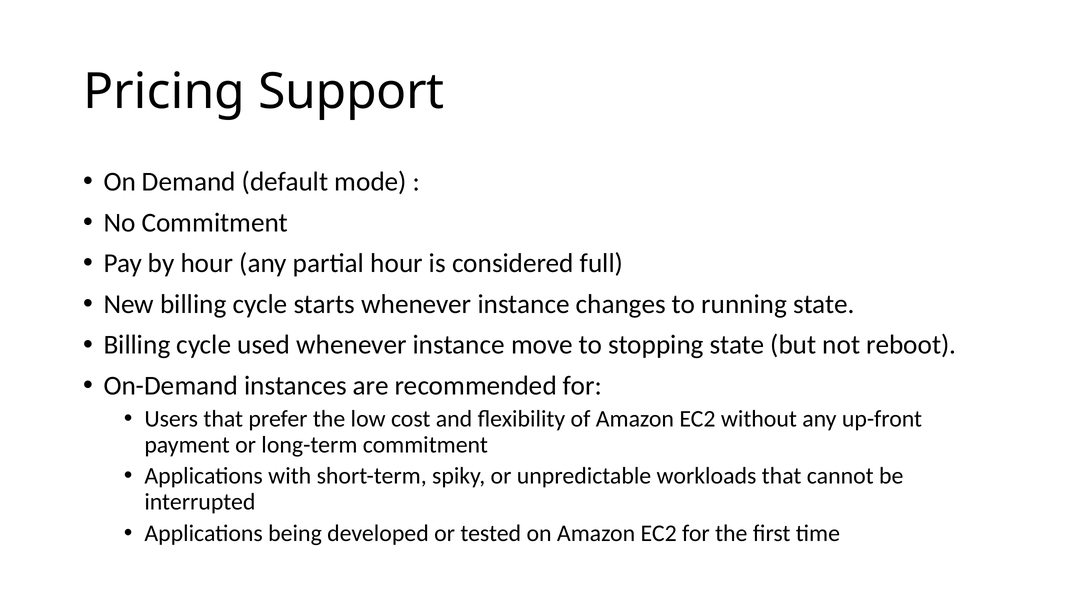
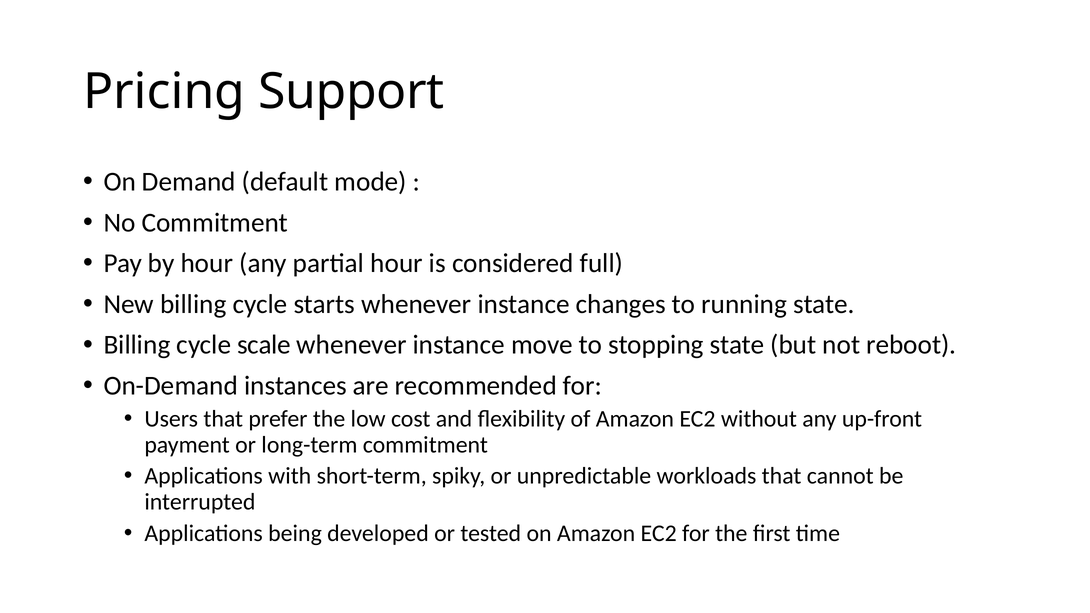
used: used -> scale (264, 345)
